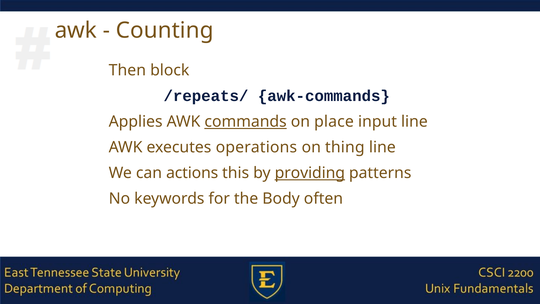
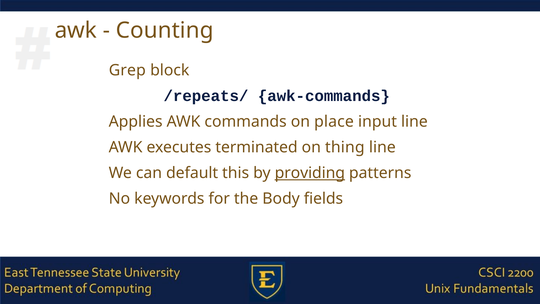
Then: Then -> Grep (127, 70)
commands underline: present -> none (246, 122)
operations: operations -> terminated (256, 147)
actions: actions -> default (192, 173)
often: often -> fields (323, 199)
